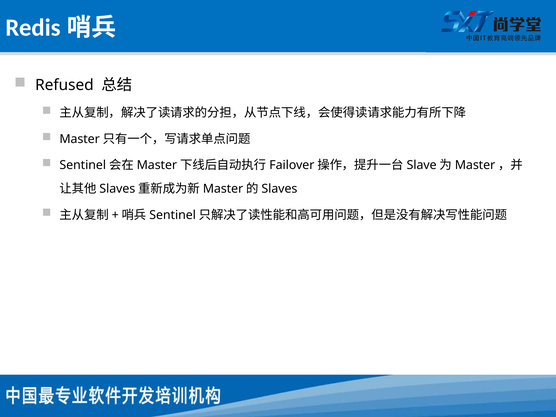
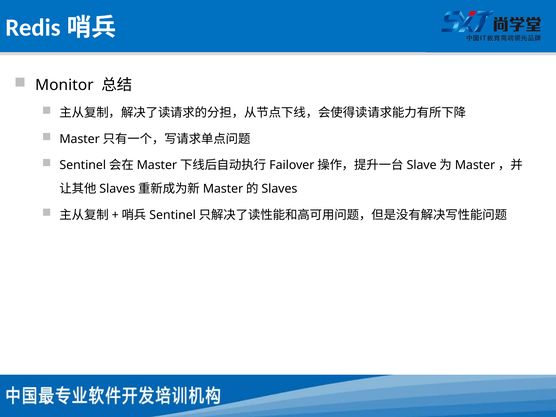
Refused: Refused -> Monitor (64, 85)
